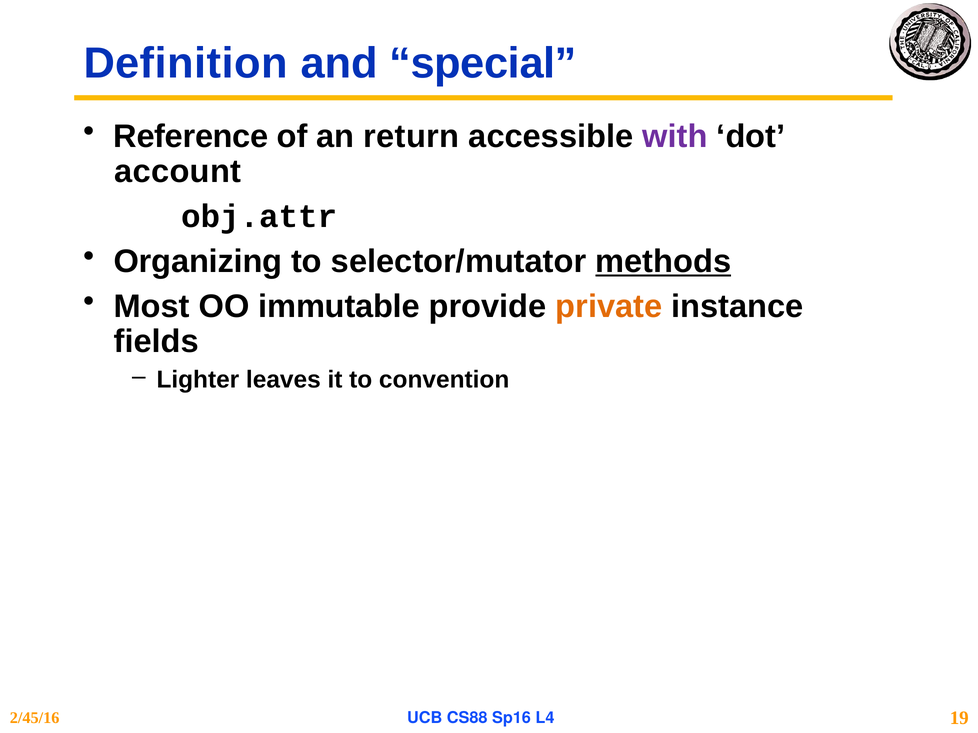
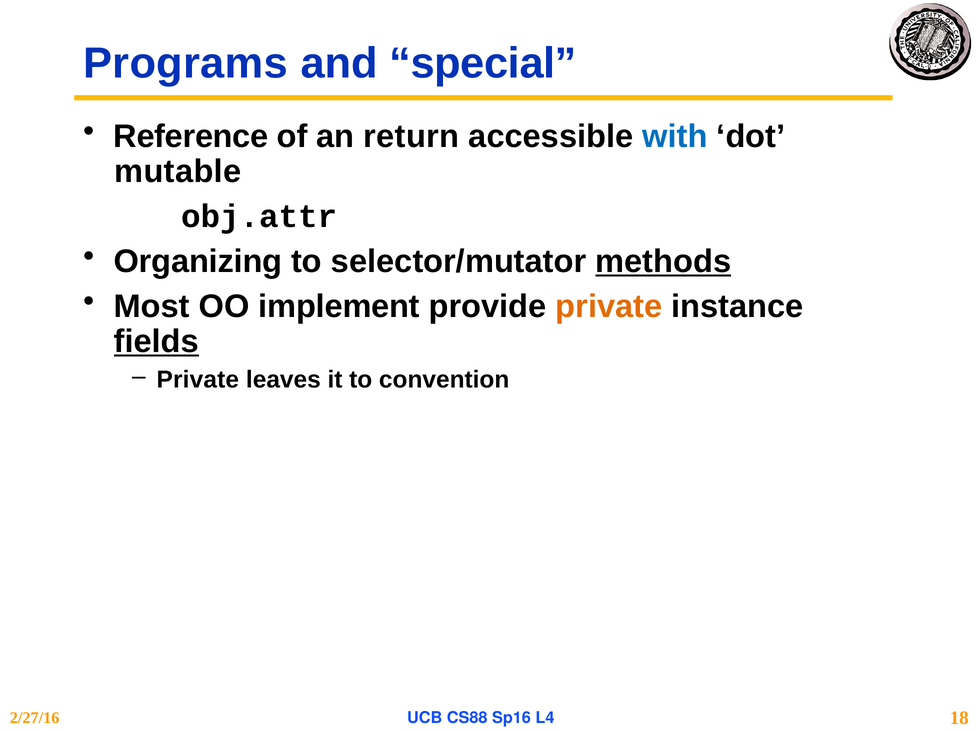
Definition: Definition -> Programs (186, 64)
with colour: purple -> blue (675, 136)
account: account -> mutable (178, 172)
immutable: immutable -> implement (339, 307)
fields underline: none -> present (156, 342)
Lighter: Lighter -> Private (198, 380)
2/45/16: 2/45/16 -> 2/27/16 (35, 718)
19: 19 -> 18 (959, 718)
